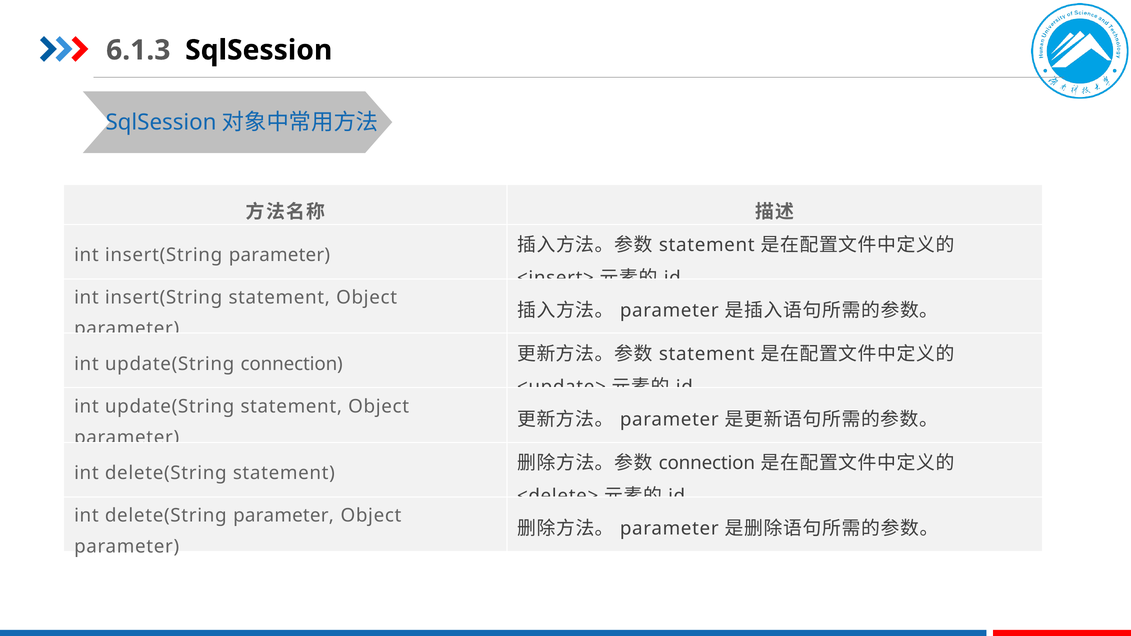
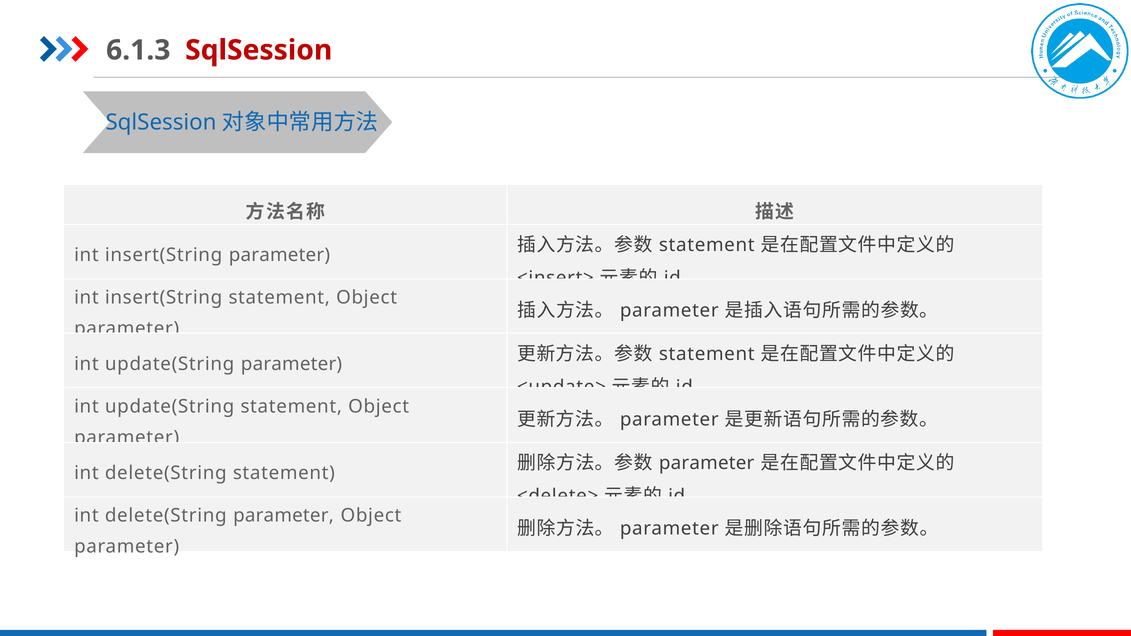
SqlSession colour: black -> red (259, 50)
update(String connection: connection -> parameter (291, 364)
connection: connection -> parameter (707, 463)
